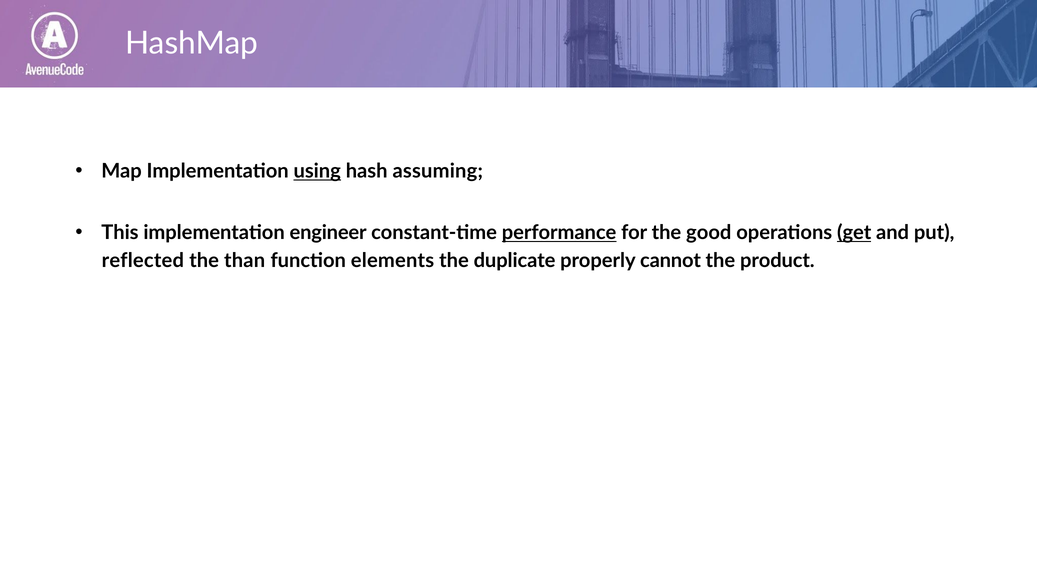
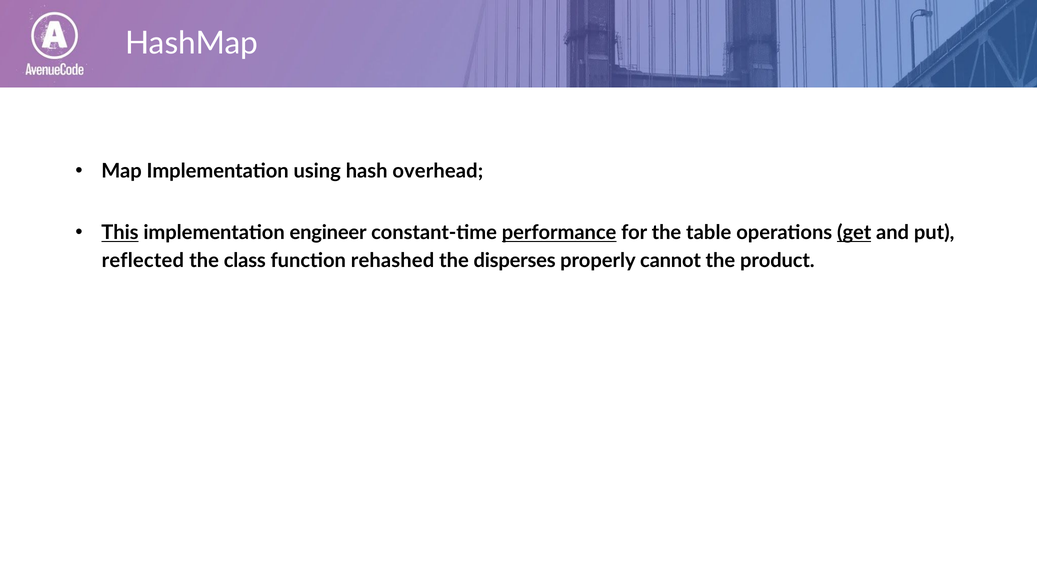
using underline: present -> none (317, 171)
assuming: assuming -> overhead (438, 171)
This underline: none -> present (120, 233)
good: good -> table (709, 233)
than: than -> class (245, 261)
elements: elements -> rehashed (393, 261)
duplicate: duplicate -> disperses (515, 261)
